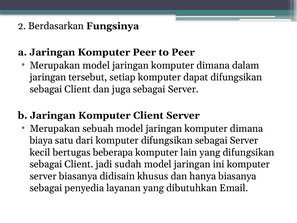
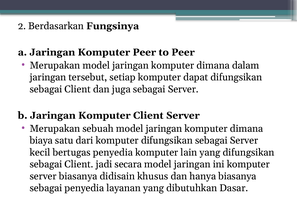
bertugas beberapa: beberapa -> penyedia (113, 152)
sudah: sudah -> secara (128, 164)
Email: Email -> Dasar (234, 188)
